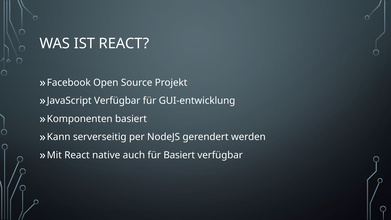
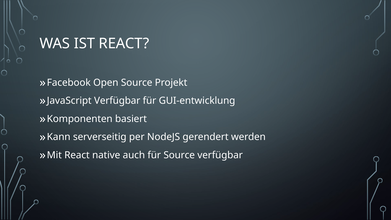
für Basiert: Basiert -> Source (179, 155)
